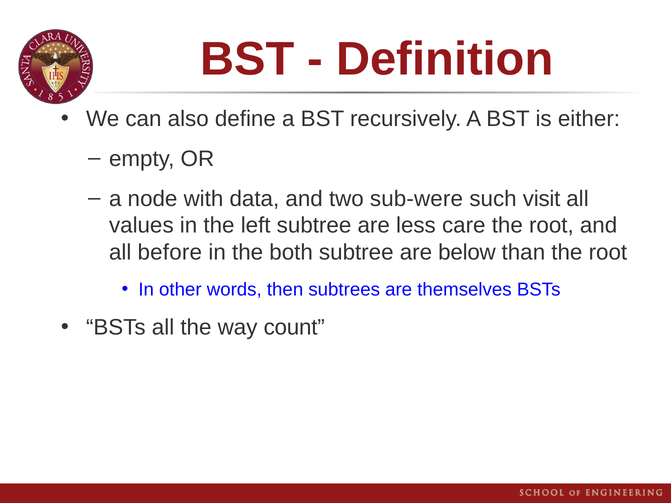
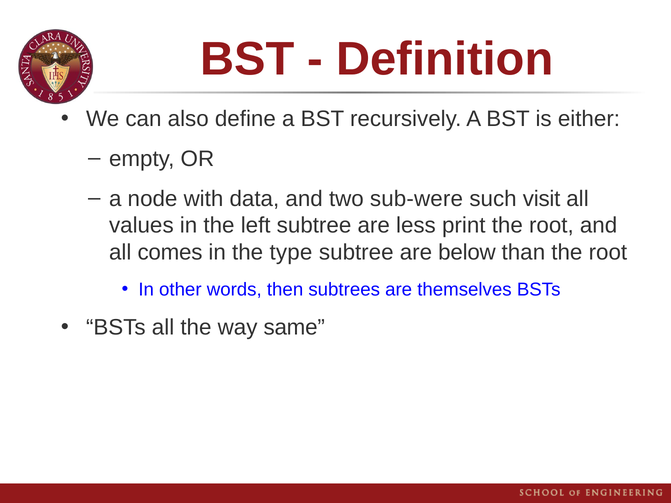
care: care -> print (464, 226)
before: before -> comes (170, 252)
both: both -> type (291, 252)
count: count -> same (294, 328)
